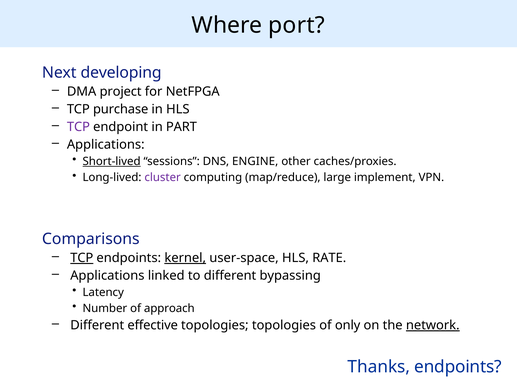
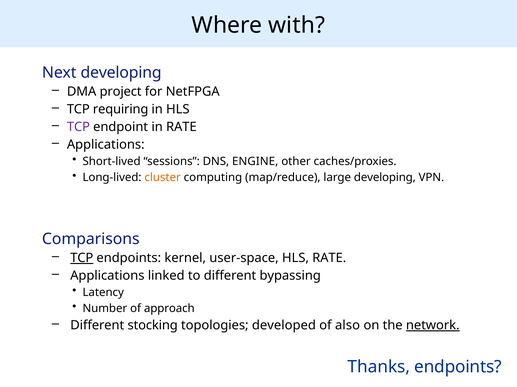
port: port -> with (297, 25)
purchase: purchase -> requiring (121, 110)
in PART: PART -> RATE (181, 127)
Short-lived underline: present -> none (112, 162)
cluster colour: purple -> orange (163, 178)
large implement: implement -> developing (385, 178)
kernel underline: present -> none (185, 258)
effective: effective -> stocking (153, 326)
topologies topologies: topologies -> developed (284, 326)
only: only -> also (348, 326)
